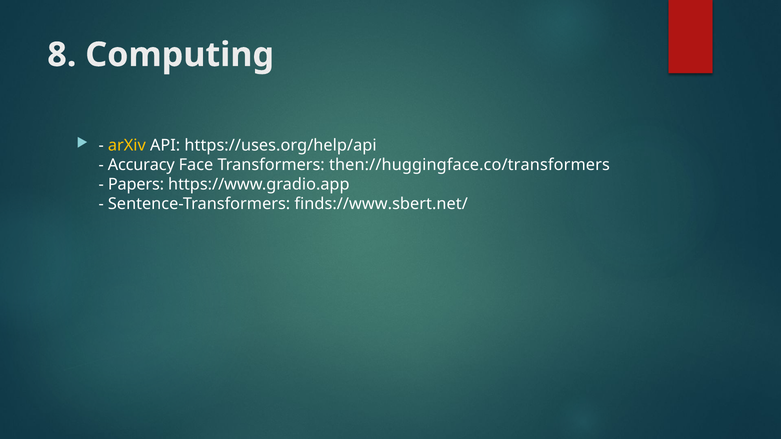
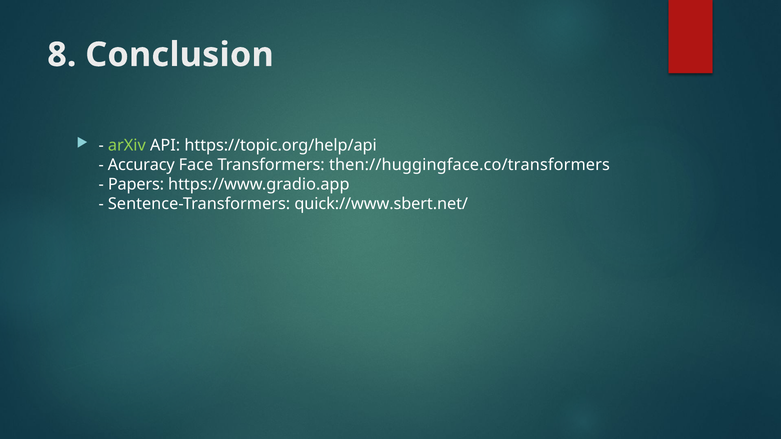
Computing: Computing -> Conclusion (180, 55)
arXiv colour: yellow -> light green (127, 145)
https://uses.org/help/api: https://uses.org/help/api -> https://topic.org/help/api (281, 145)
finds://www.sbert.net/: finds://www.sbert.net/ -> quick://www.sbert.net/ (381, 204)
